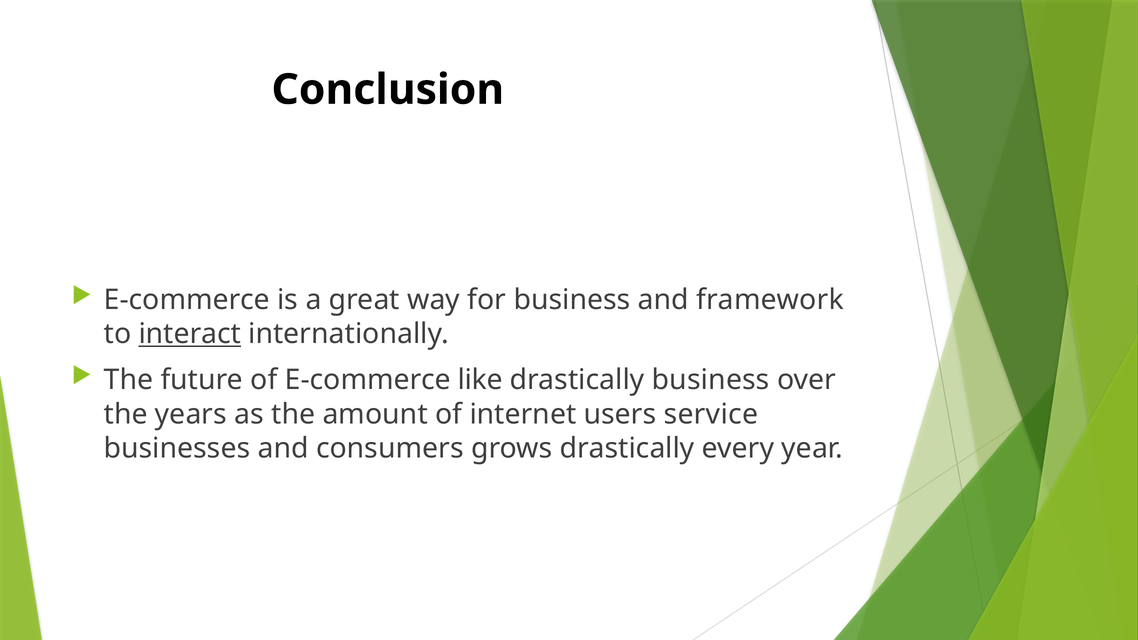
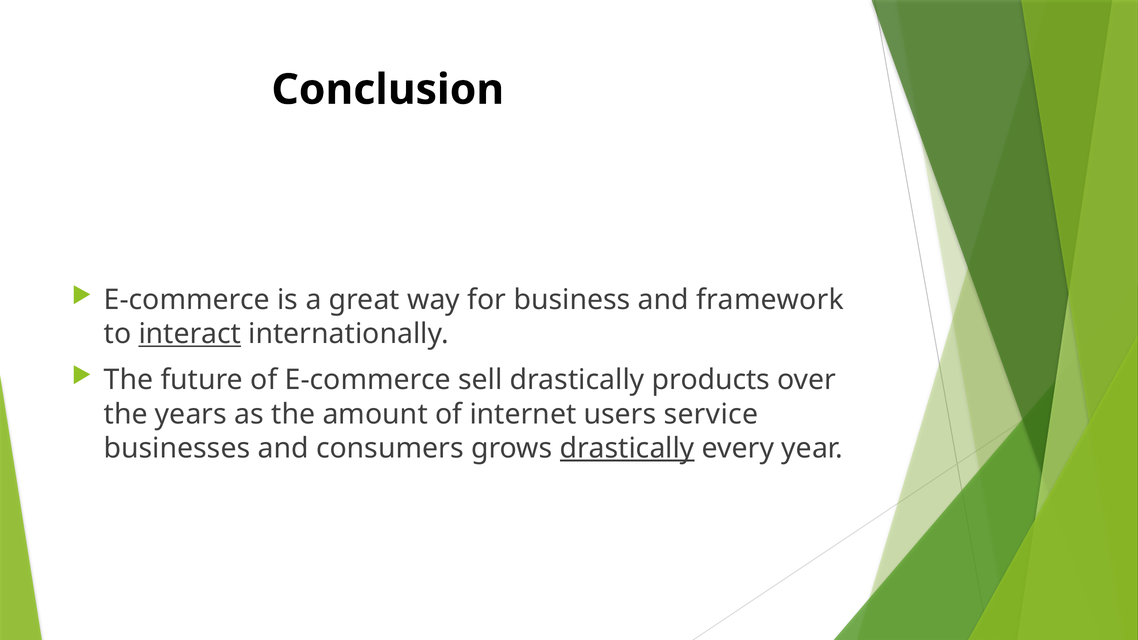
like: like -> sell (480, 380)
drastically business: business -> products (711, 380)
drastically underline: none -> present (627, 448)
